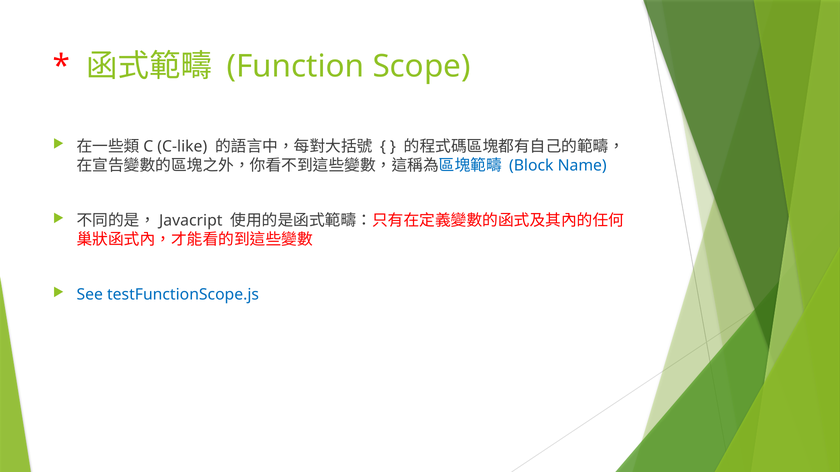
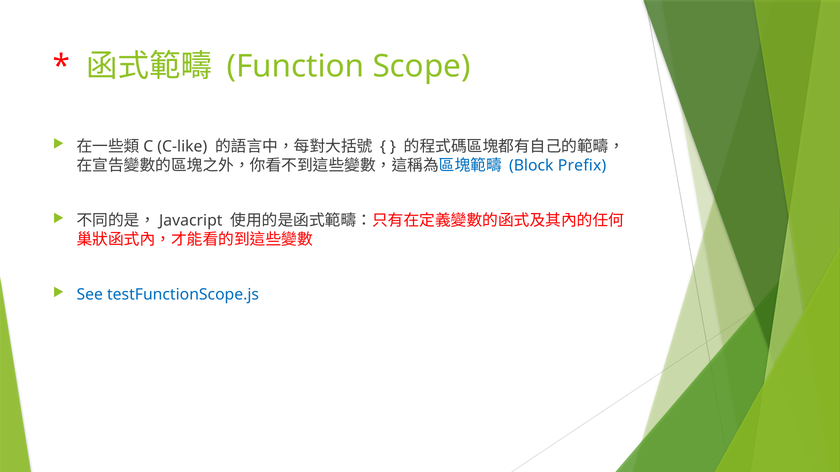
Name: Name -> Prefix (582, 166)
